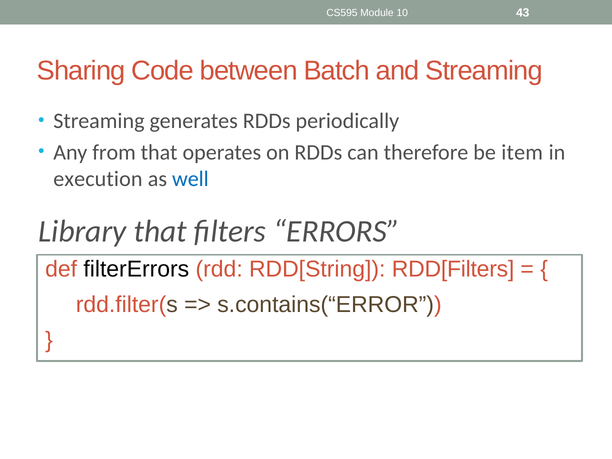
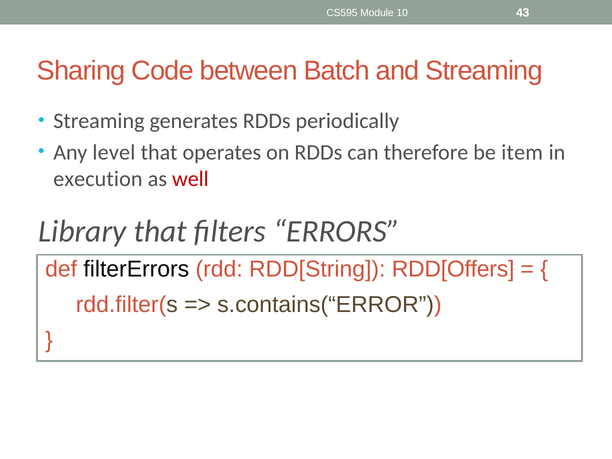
from: from -> level (114, 152)
well colour: blue -> red (190, 179)
RDD[Filters: RDD[Filters -> RDD[Offers (453, 269)
